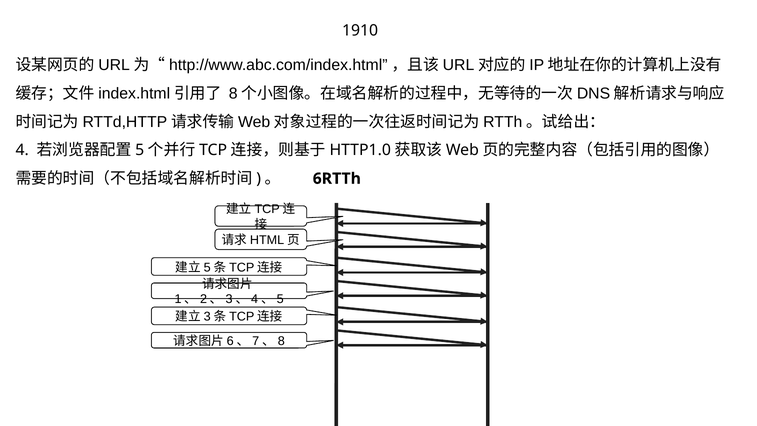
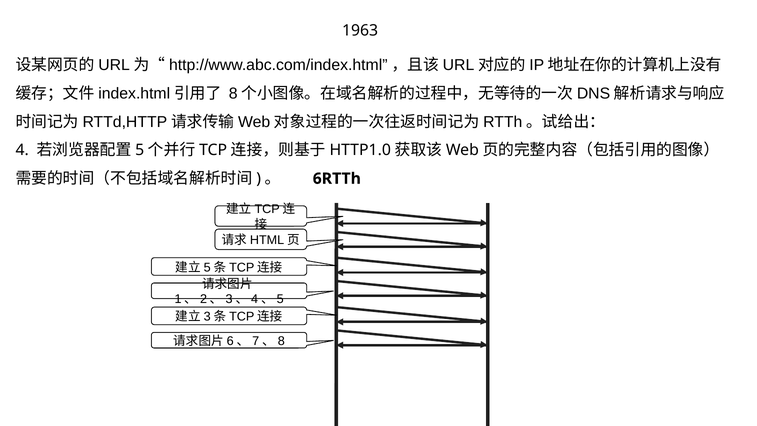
1910: 1910 -> 1963 (360, 31)
